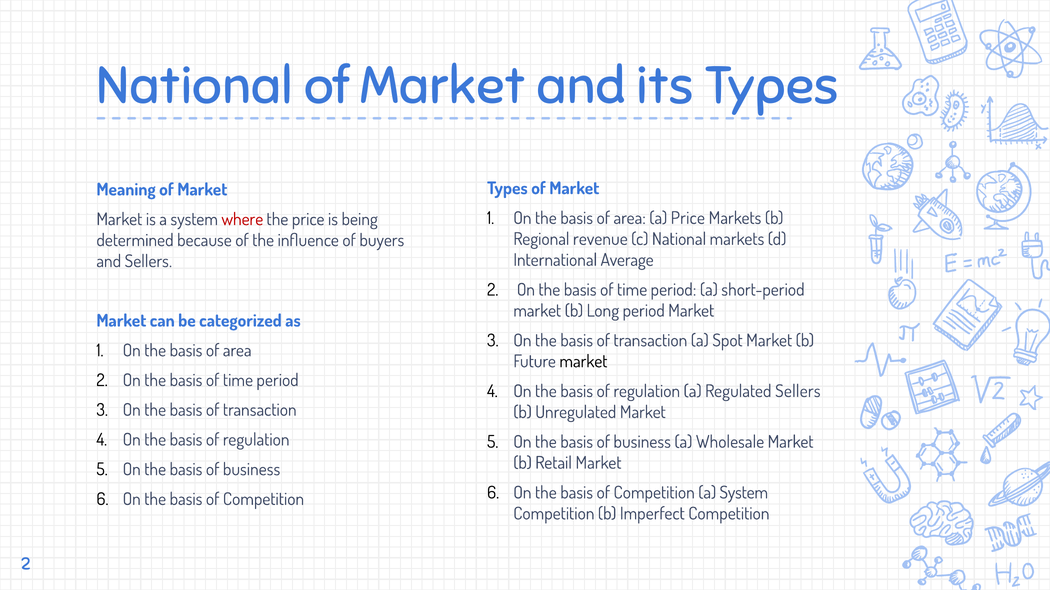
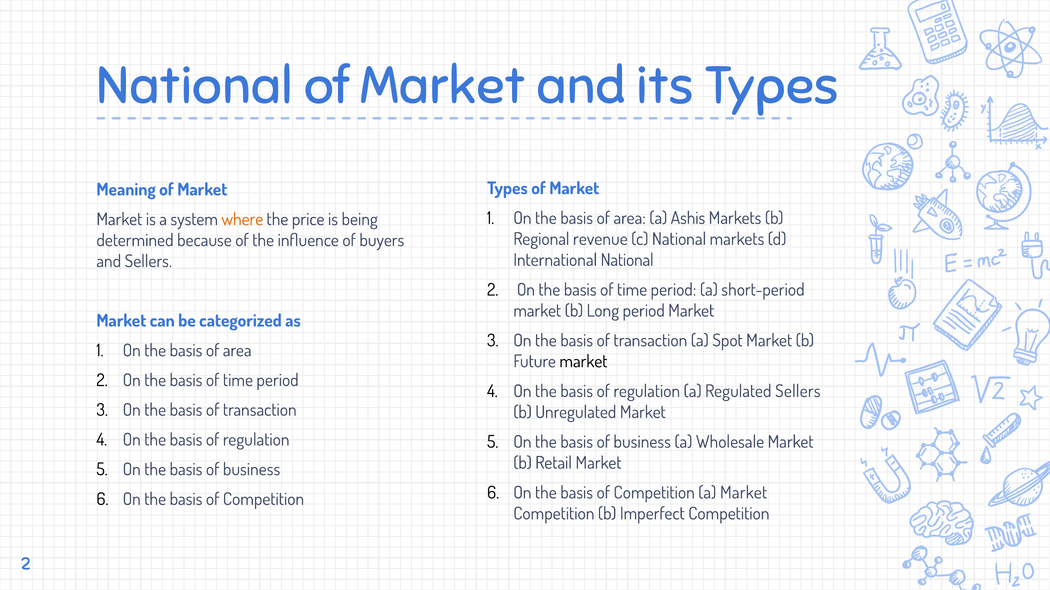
a Price: Price -> Ashis (688, 218)
where colour: red -> orange (242, 220)
International Average: Average -> National (627, 260)
Competition a System: System -> Market (744, 493)
